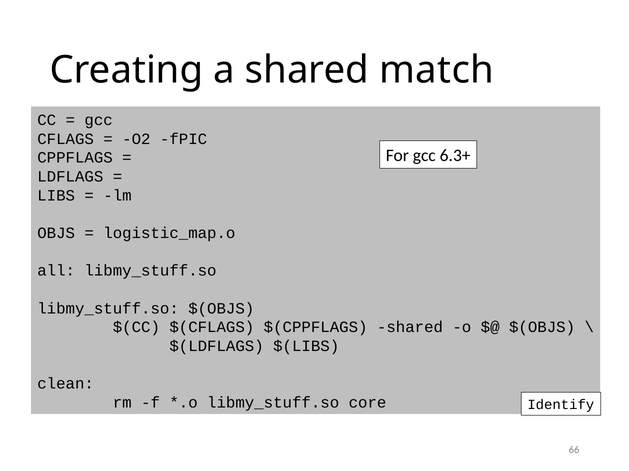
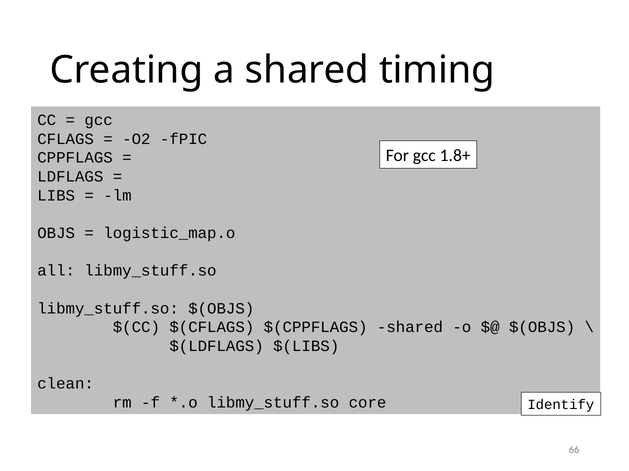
match: match -> timing (437, 70)
6.3+: 6.3+ -> 1.8+ (455, 156)
